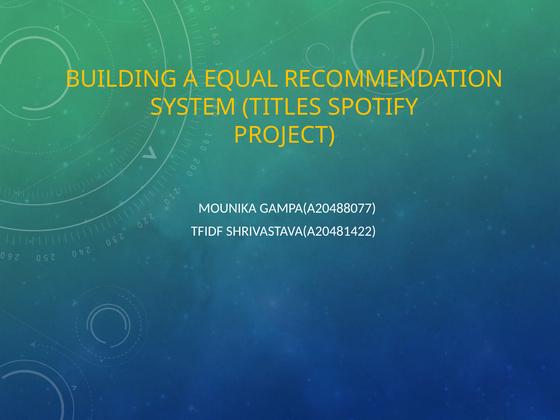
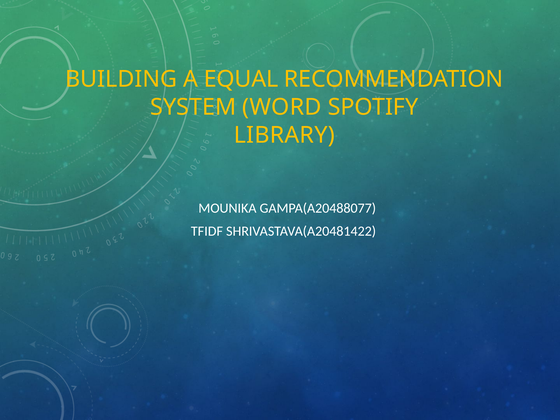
TITLES: TITLES -> WORD (282, 107)
PROJECT: PROJECT -> LIBRARY (284, 135)
